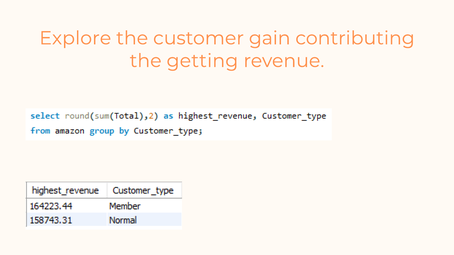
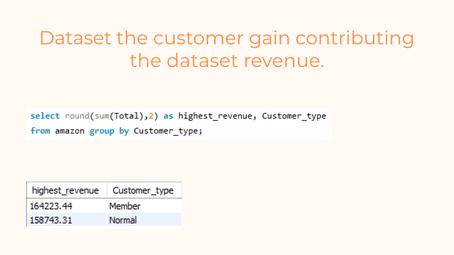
Explore: Explore -> Dataset (75, 38)
the getting: getting -> dataset (202, 61)
